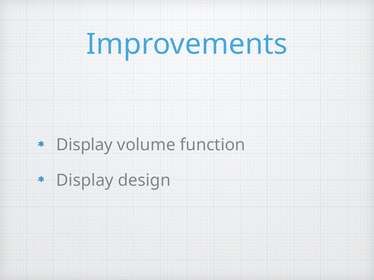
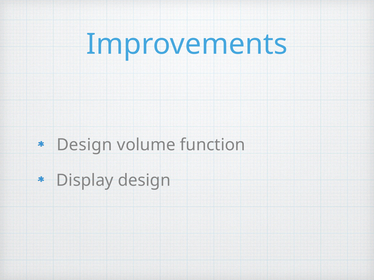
Display: Display -> Design (84, 145)
